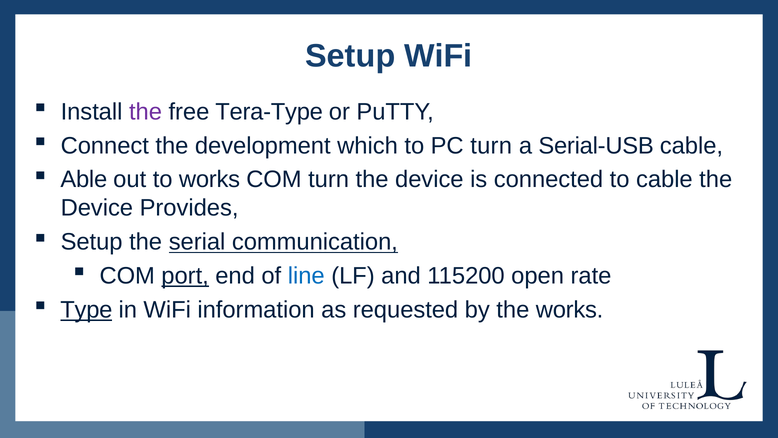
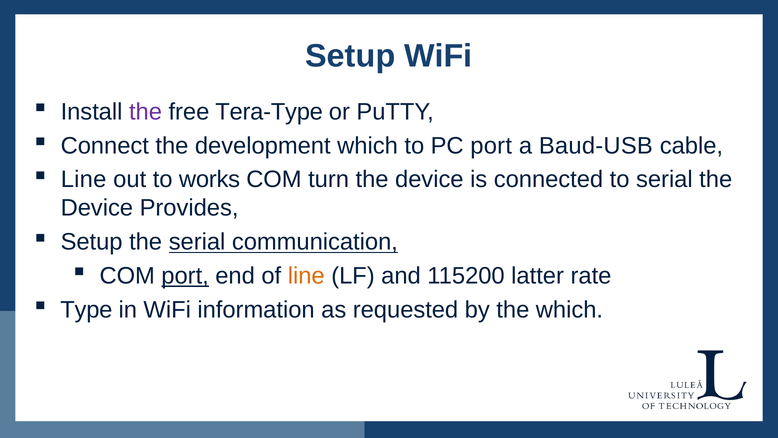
PC turn: turn -> port (491, 146)
Serial-USB: Serial-USB -> Baud-USB (596, 146)
Able: Able -> Line (84, 179)
to cable: cable -> serial (664, 179)
line colour: blue -> orange (306, 276)
open: open -> latter (538, 276)
Type underline: present -> none (86, 310)
the works: works -> which (569, 310)
